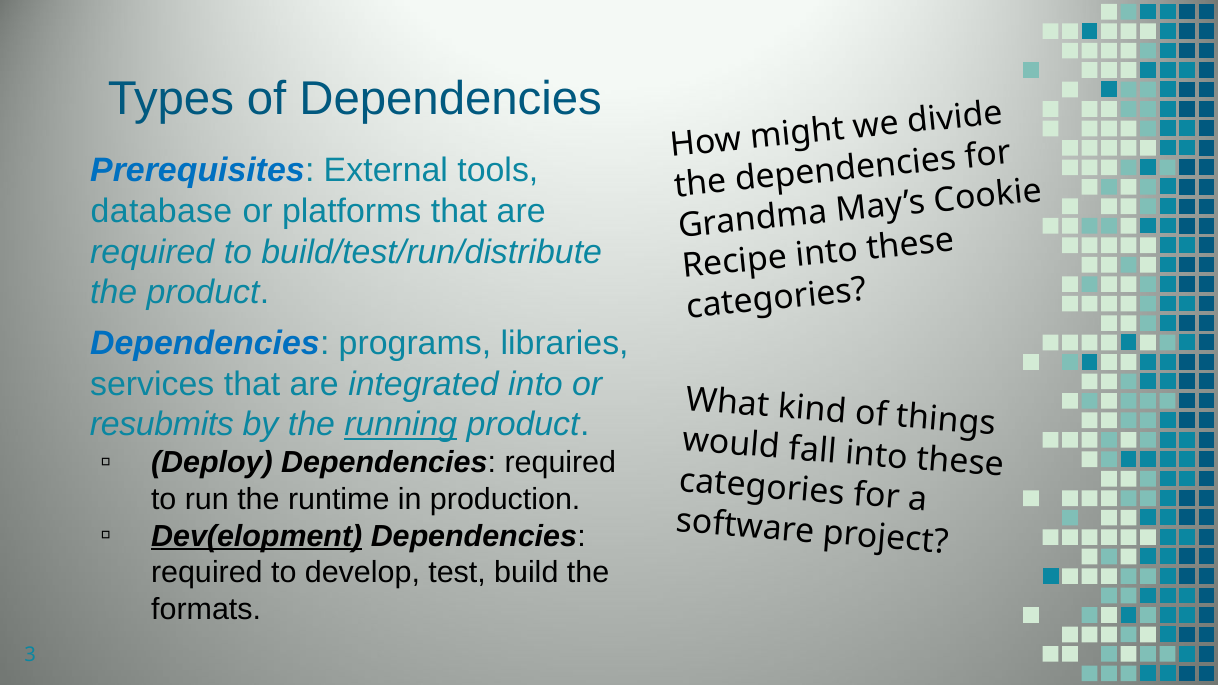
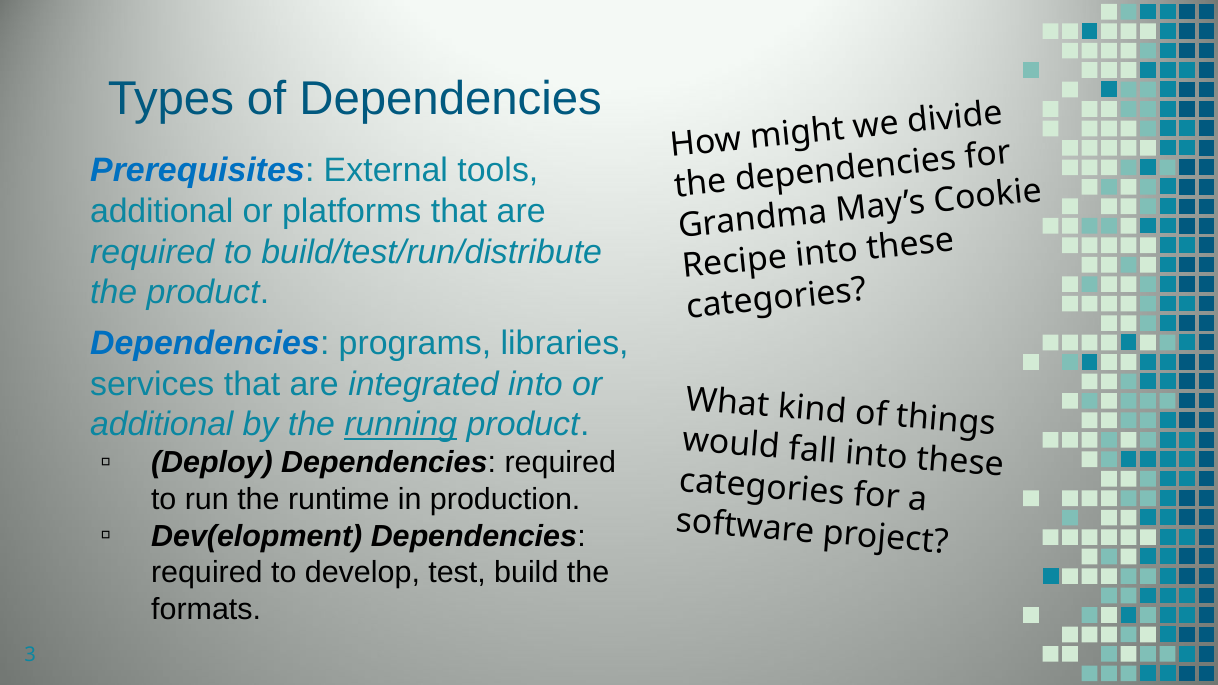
database: database -> additional (162, 211)
resubmits: resubmits -> additional (162, 425)
Dev(elopment underline: present -> none (257, 536)
